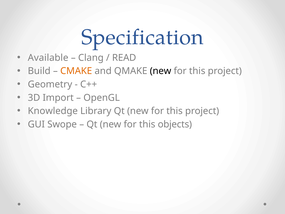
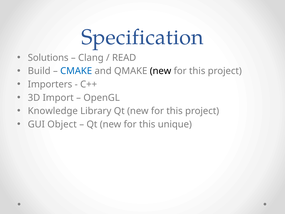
Available: Available -> Solutions (48, 58)
CMAKE colour: orange -> blue (76, 71)
Geometry: Geometry -> Importers (50, 84)
Swope: Swope -> Object (62, 124)
objects: objects -> unique (175, 124)
